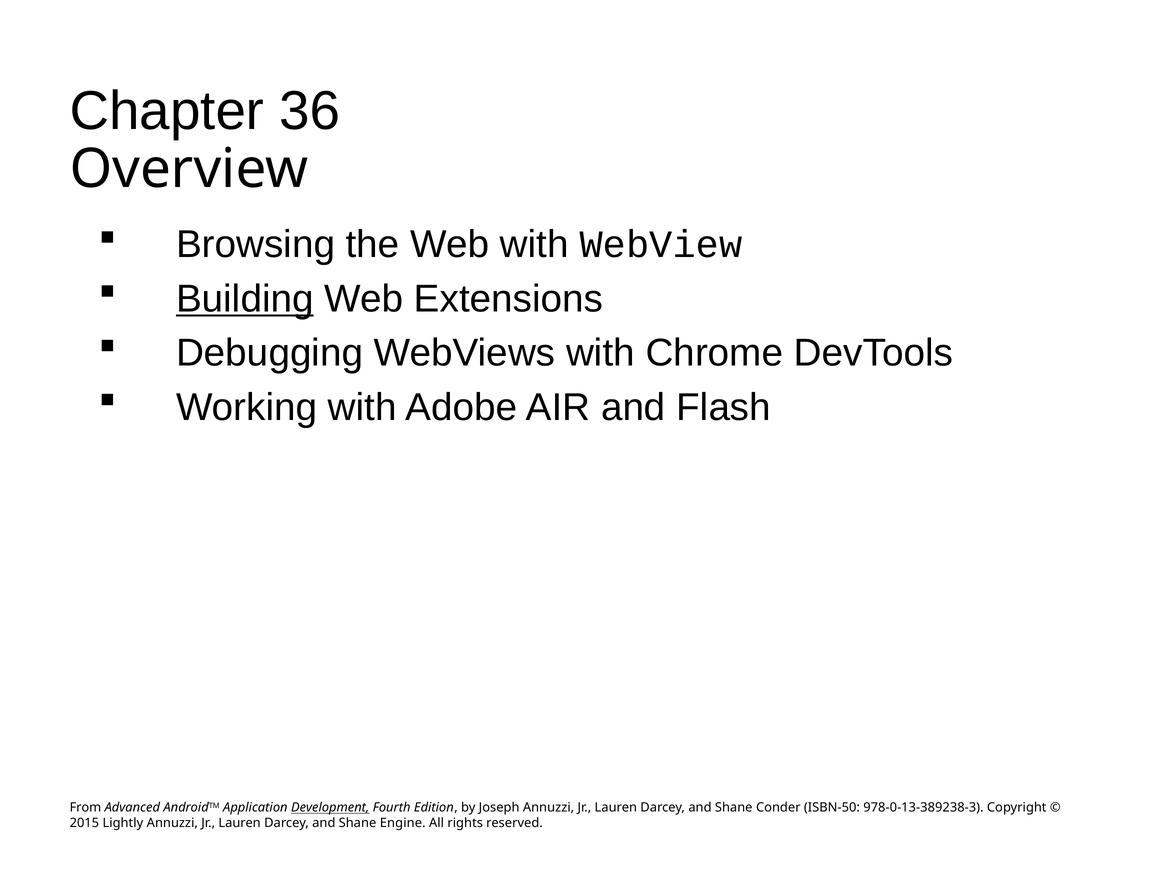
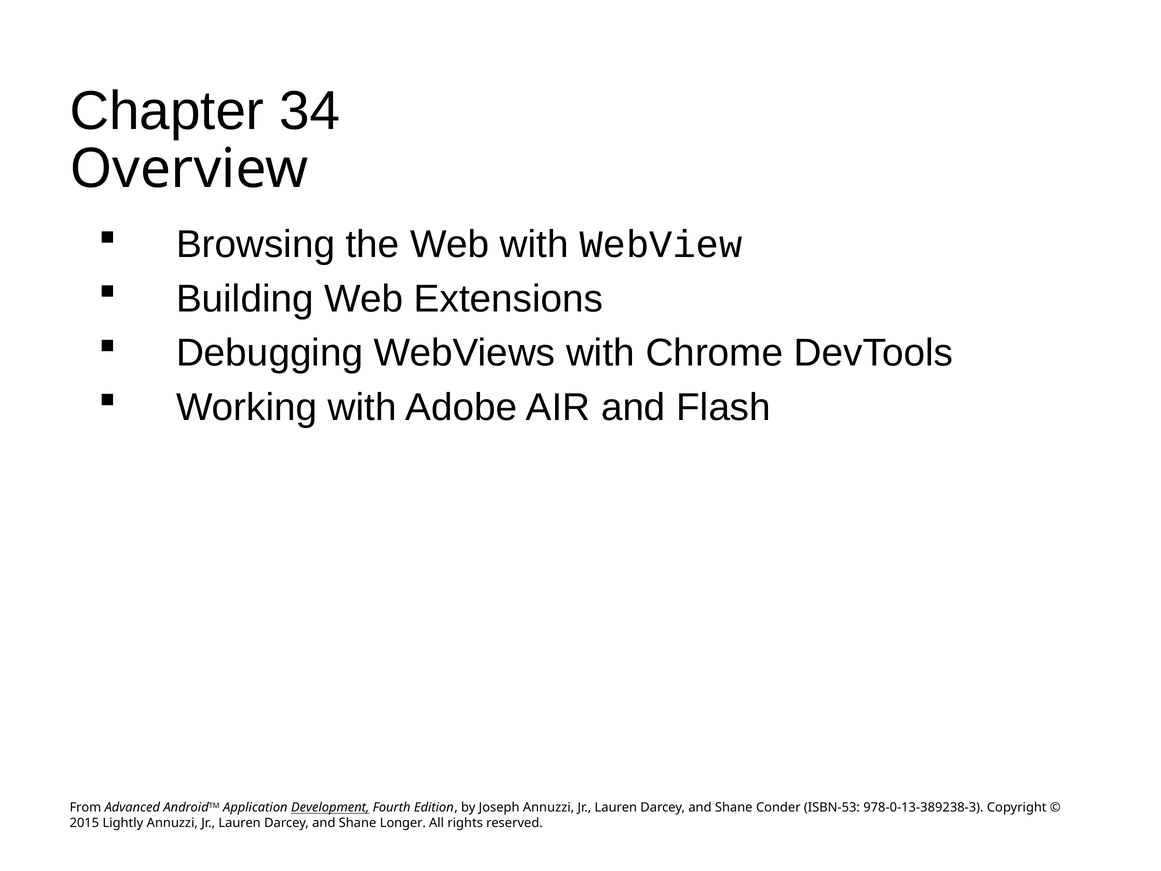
36: 36 -> 34 (310, 111)
Building underline: present -> none (245, 299)
ISBN-50: ISBN-50 -> ISBN-53 (832, 807)
Engine: Engine -> Longer (403, 823)
